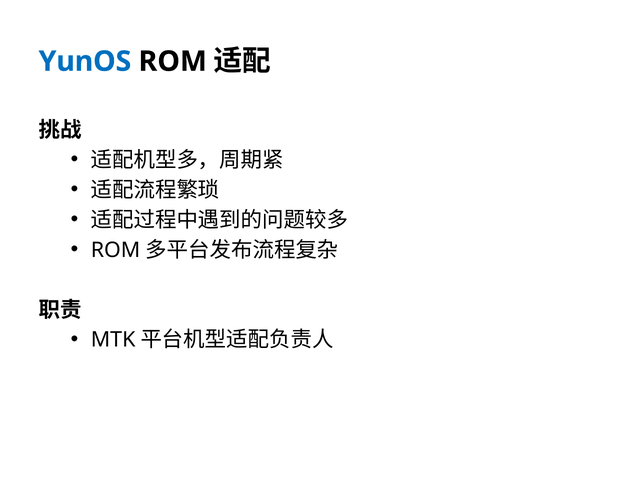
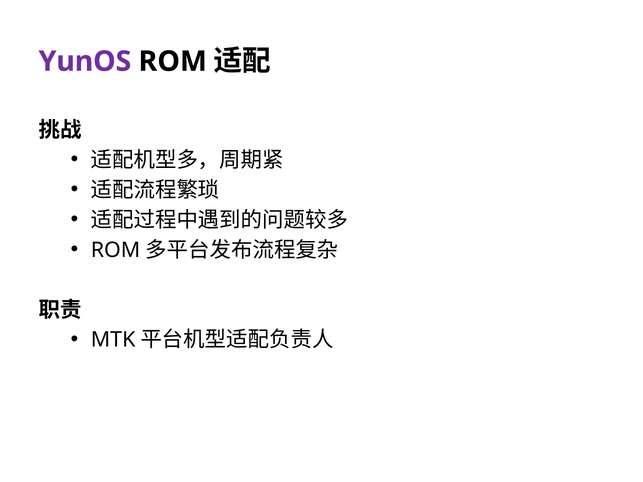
YunOS colour: blue -> purple (85, 61)
